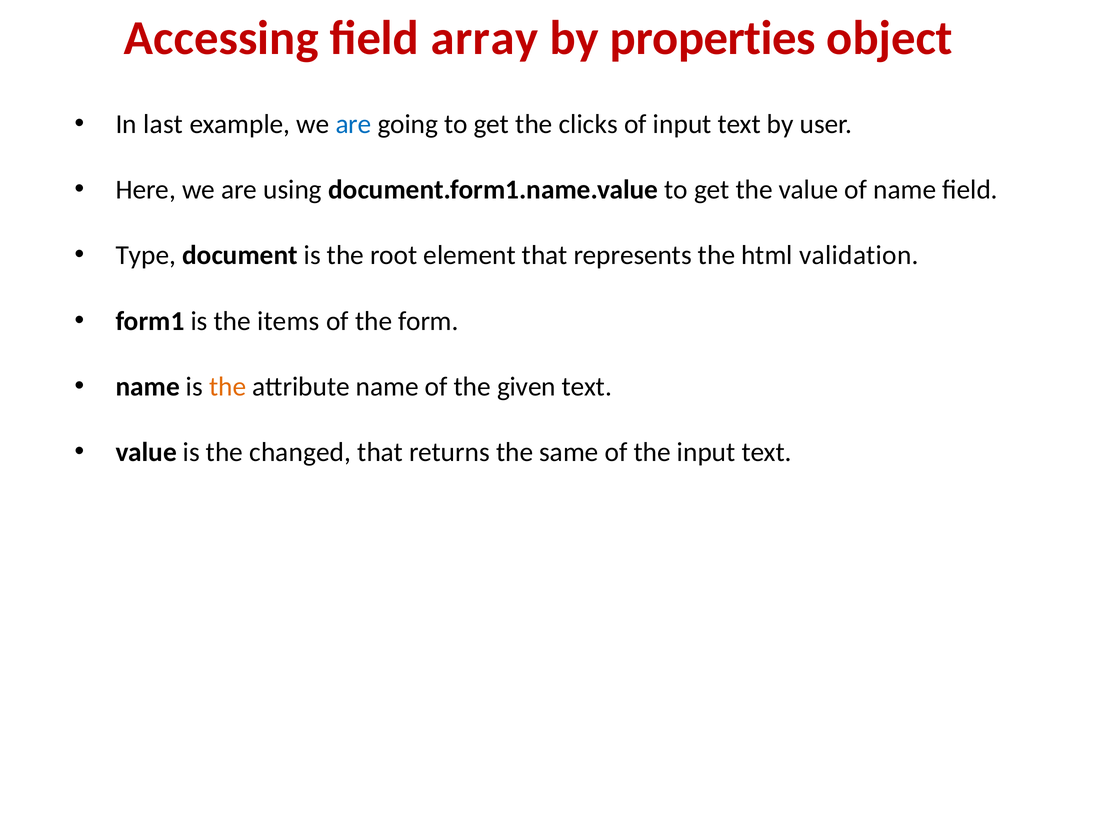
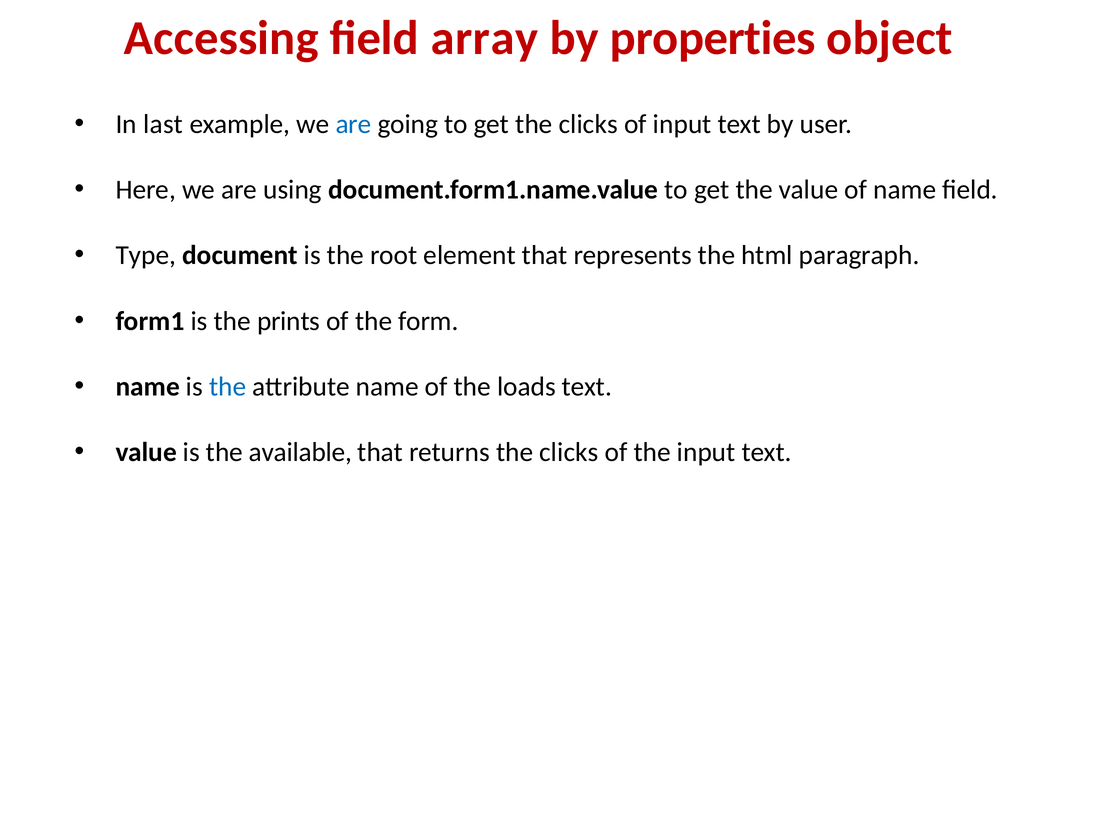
validation: validation -> paragraph (859, 255)
items: items -> prints (289, 321)
the colour: orange -> blue (228, 387)
given: given -> loads (526, 387)
changed: changed -> available (300, 453)
returns the same: same -> clicks (569, 453)
